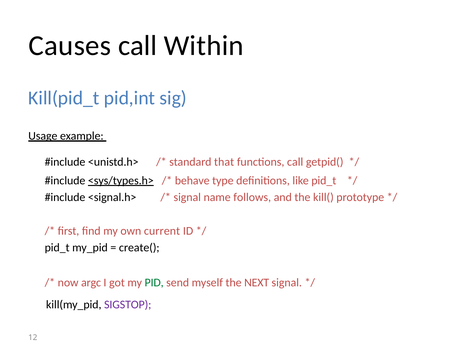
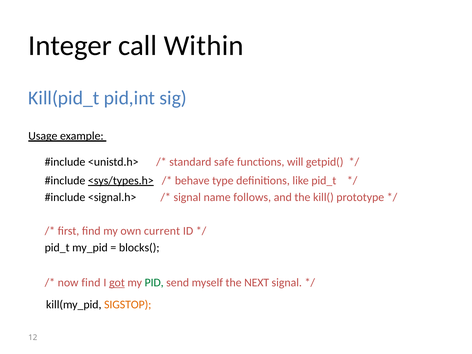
Causes: Causes -> Integer (70, 46)
that: that -> safe (224, 162)
functions call: call -> will (295, 162)
create(: create( -> blocks( (139, 248)
now argc: argc -> find (91, 283)
got underline: none -> present (117, 283)
SIGSTOP colour: purple -> orange (128, 305)
